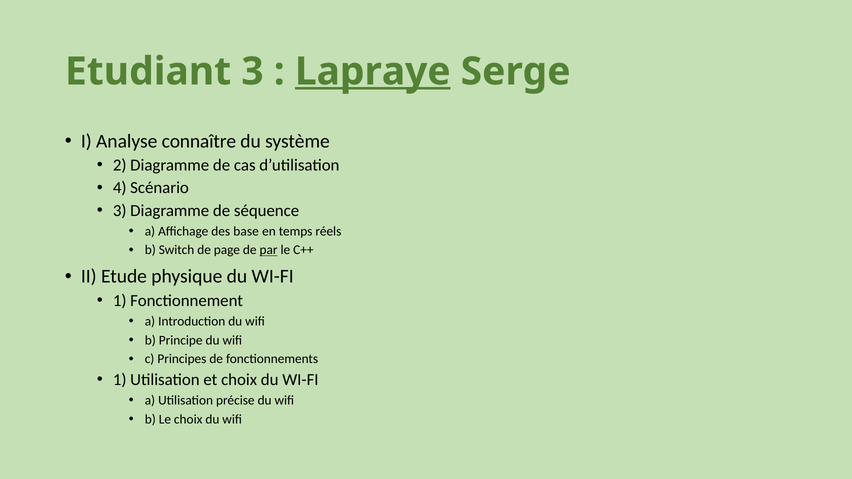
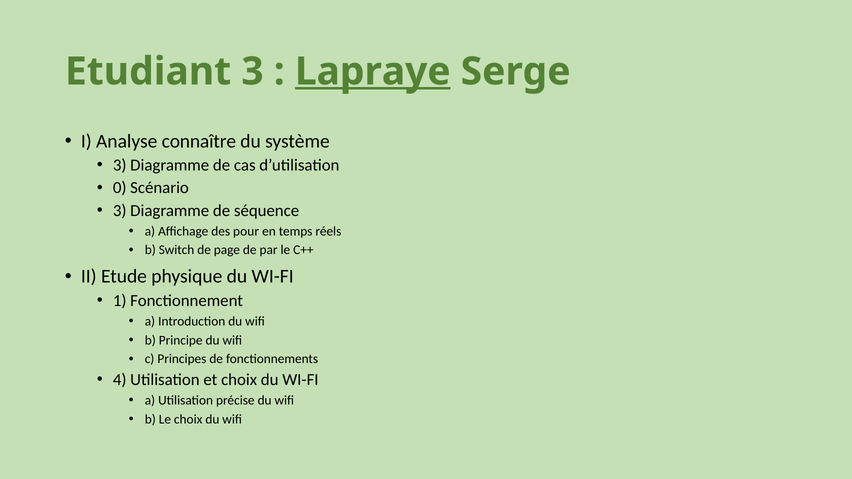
2: 2 -> 3 (120, 165)
4: 4 -> 0 (120, 188)
base: base -> pour (246, 231)
par underline: present -> none (269, 250)
1: 1 -> 4 (120, 380)
